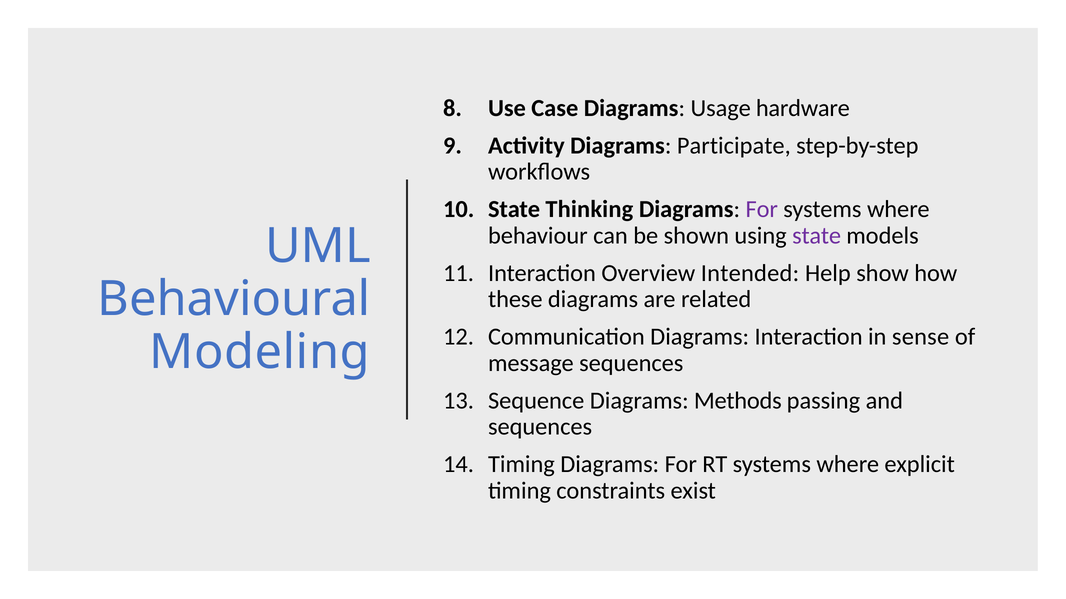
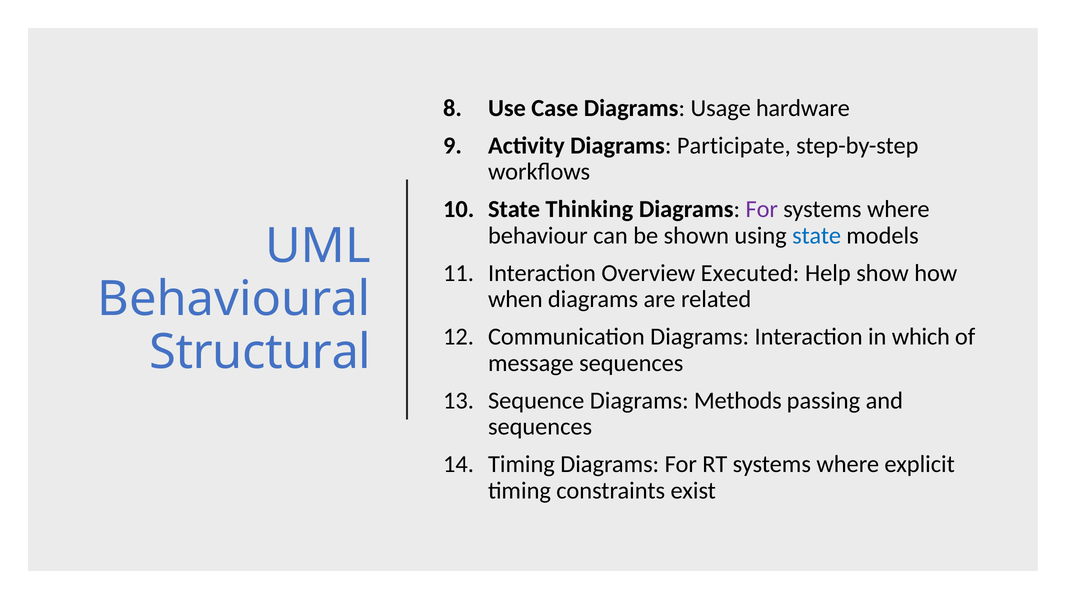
state colour: purple -> blue (817, 236)
Intended: Intended -> Executed (750, 273)
these: these -> when (515, 300)
sense: sense -> which (921, 337)
Modeling: Modeling -> Structural (260, 352)
